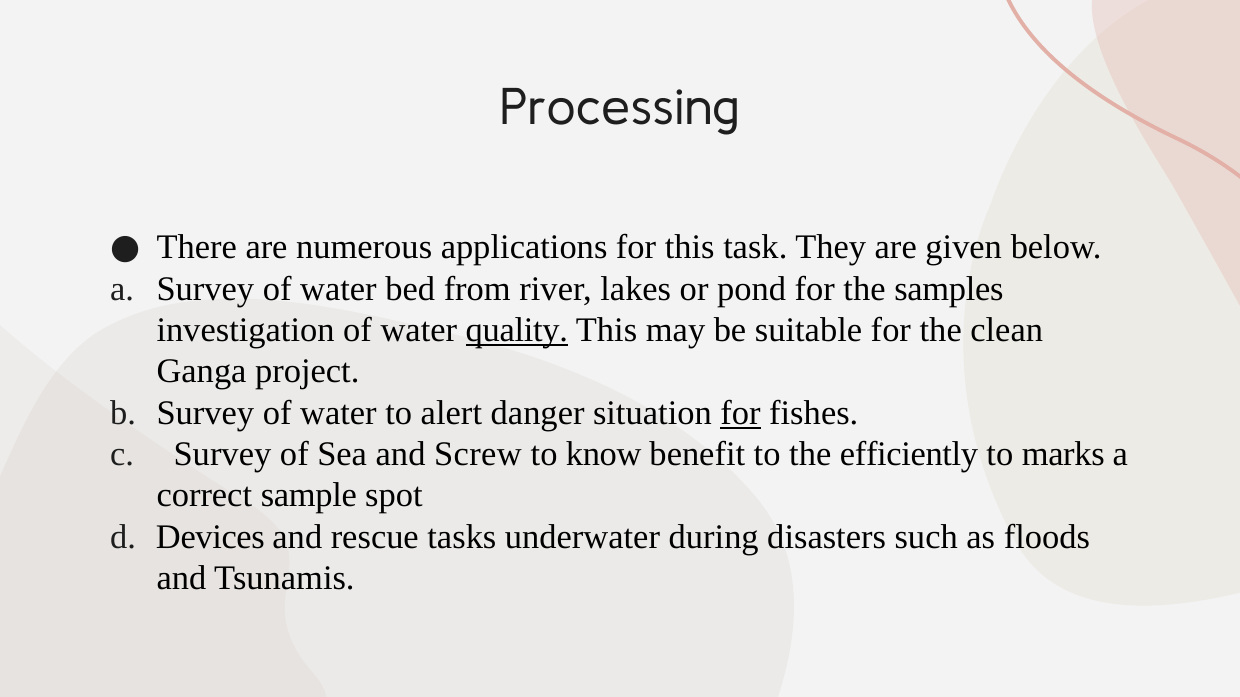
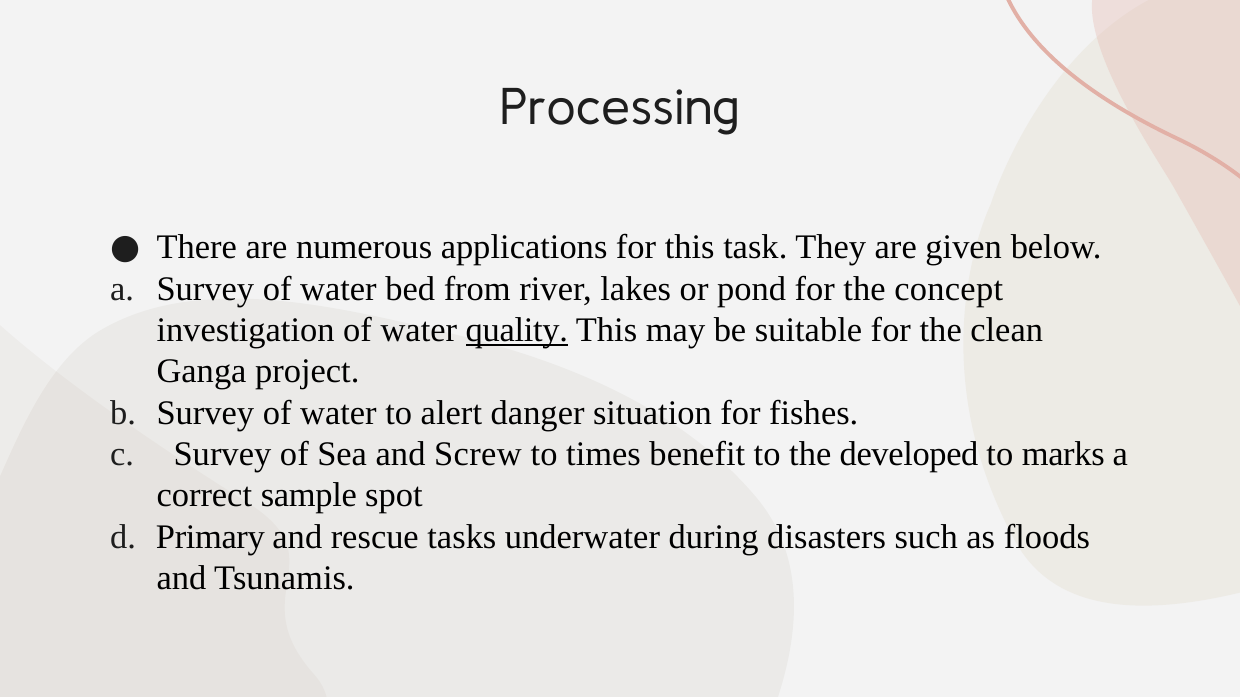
samples: samples -> concept (949, 289)
for underline: present -> none (741, 413)
know: know -> times (604, 455)
efficiently: efficiently -> developed (909, 455)
Devices: Devices -> Primary (210, 537)
